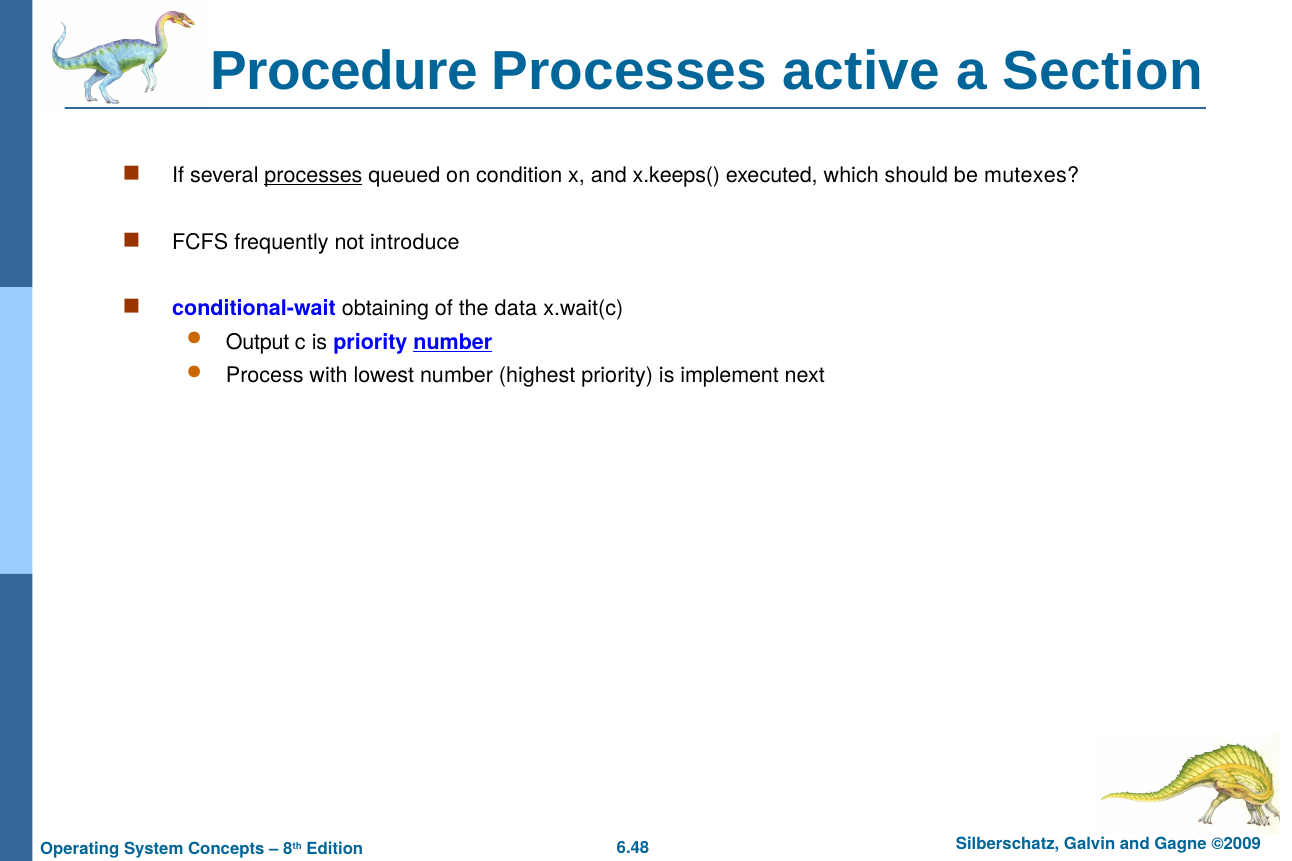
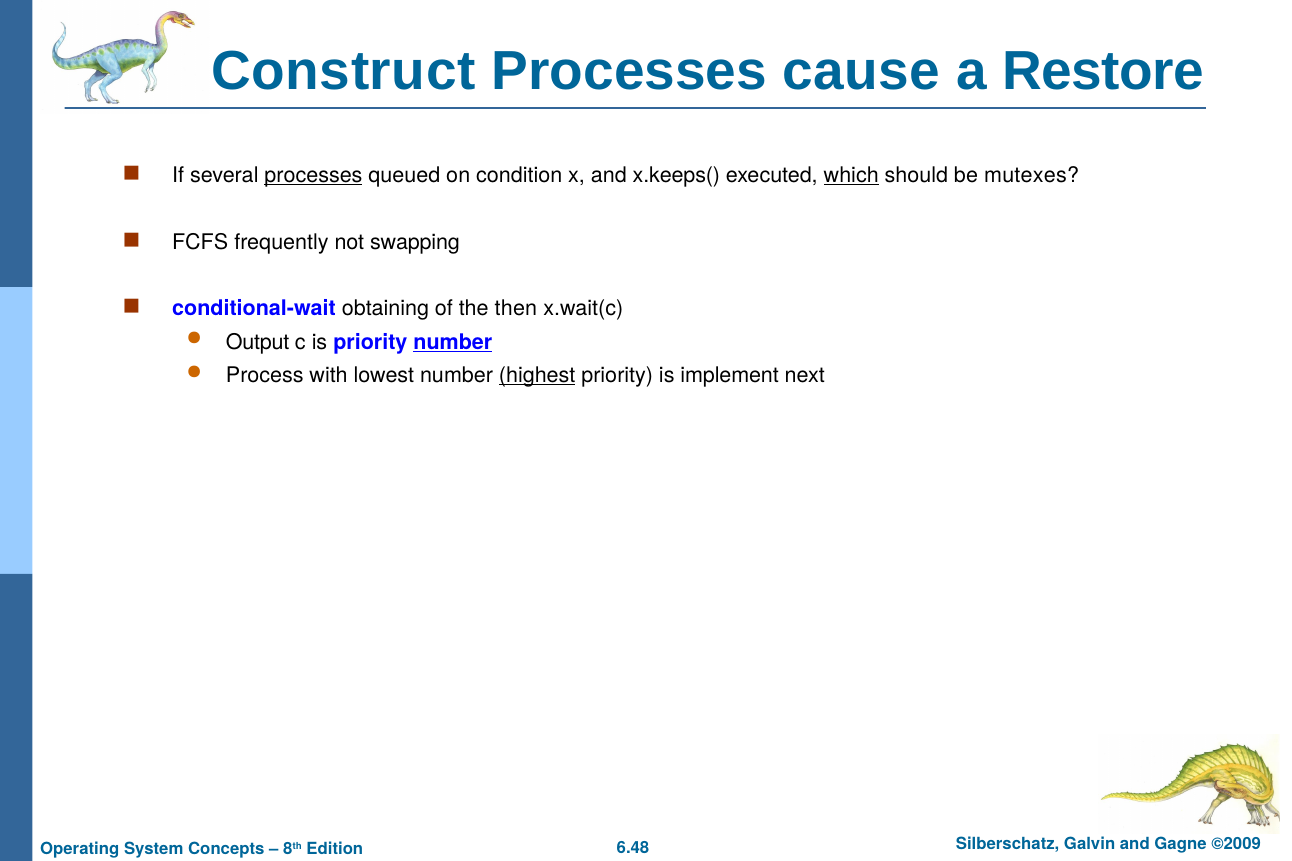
Procedure: Procedure -> Construct (343, 72)
active: active -> cause (861, 72)
Section: Section -> Restore (1103, 72)
which underline: none -> present (851, 175)
introduce: introduce -> swapping (415, 242)
data: data -> then (516, 309)
highest underline: none -> present (537, 376)
